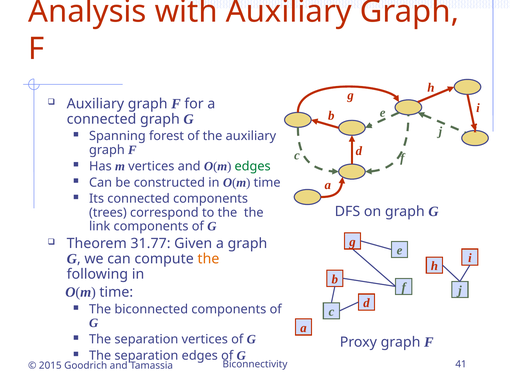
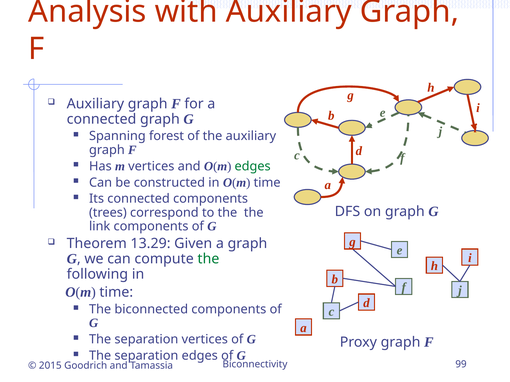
31.77: 31.77 -> 13.29 (151, 244)
the colour: orange -> green (208, 259)
41: 41 -> 99 (461, 365)
